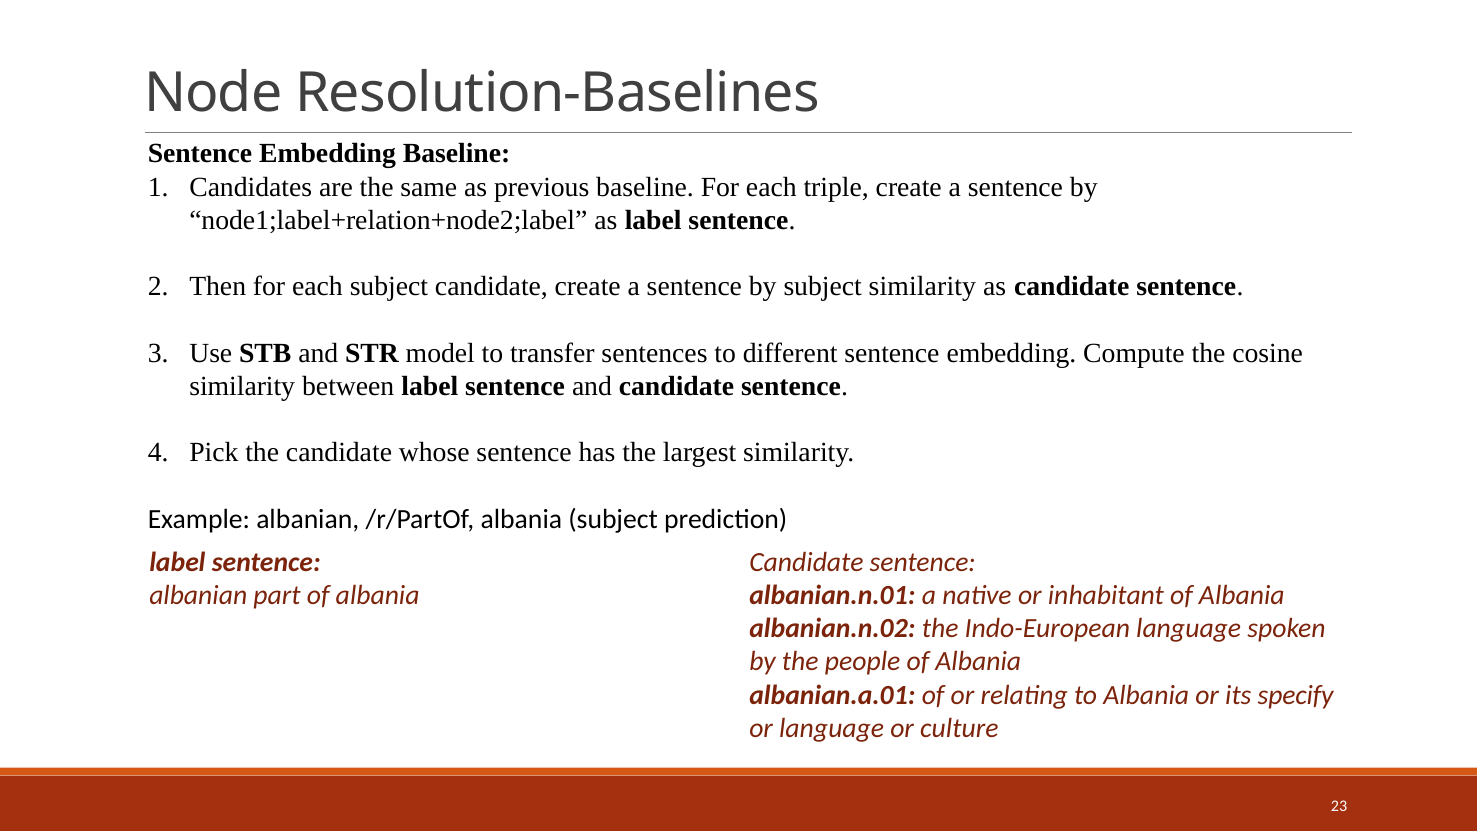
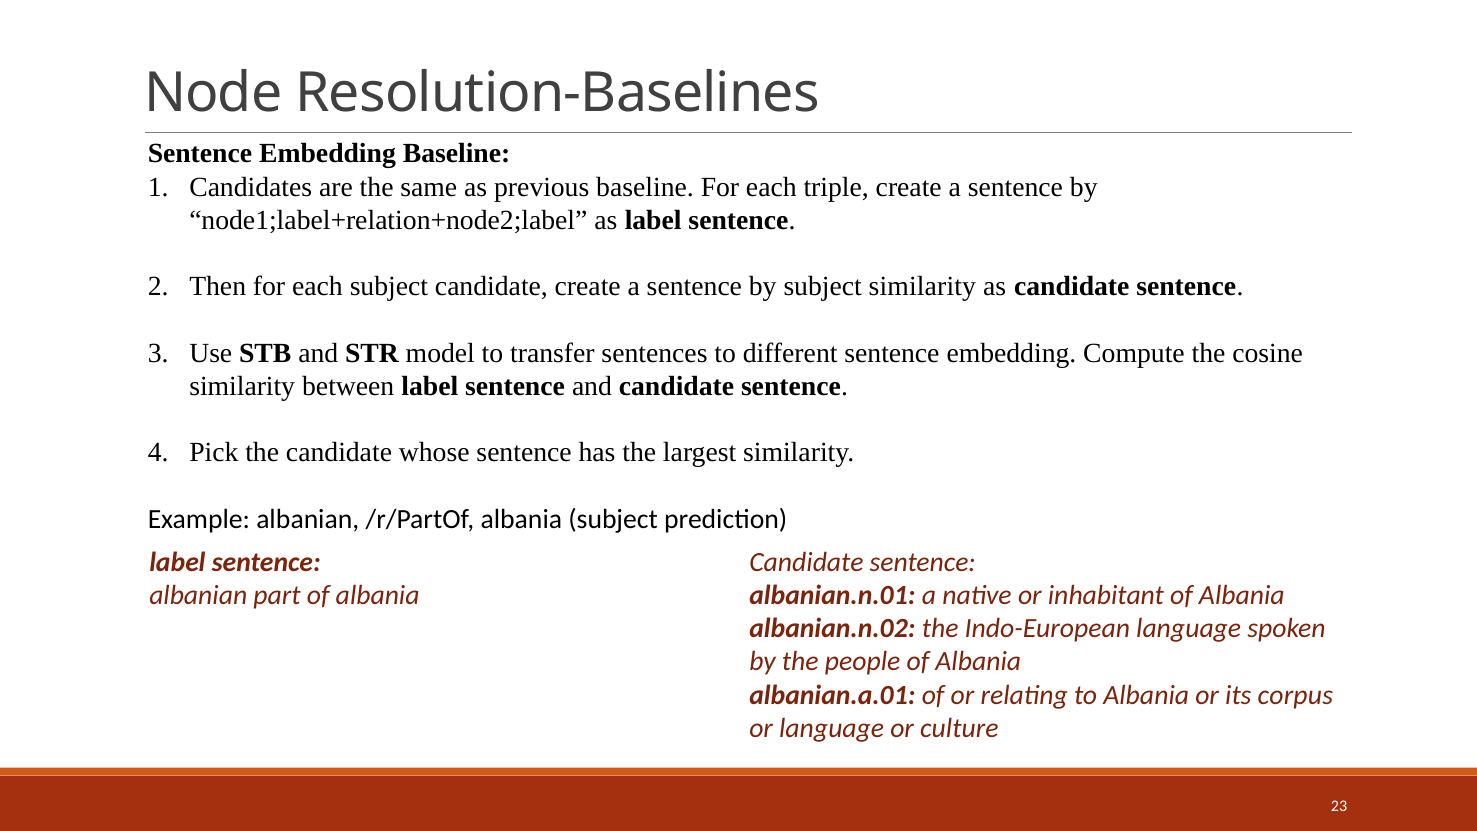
specify: specify -> corpus (1295, 695)
